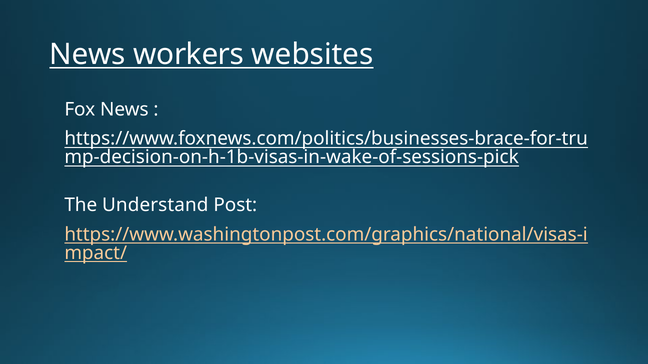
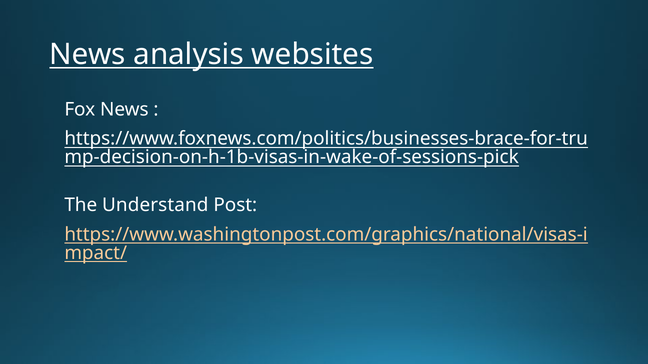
workers: workers -> analysis (189, 54)
